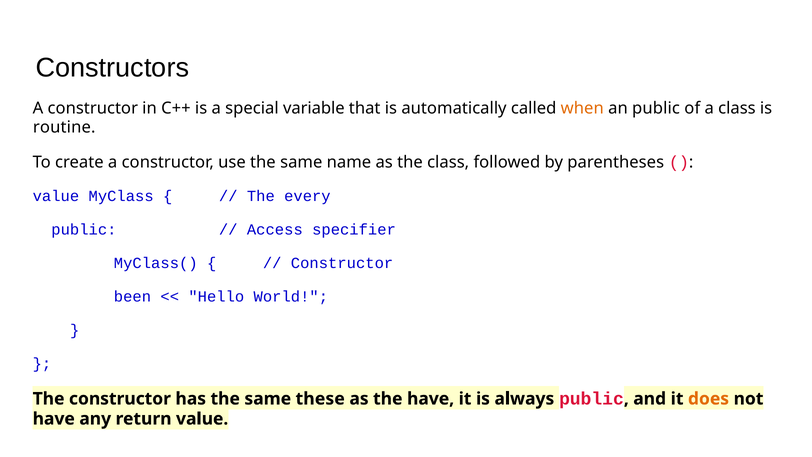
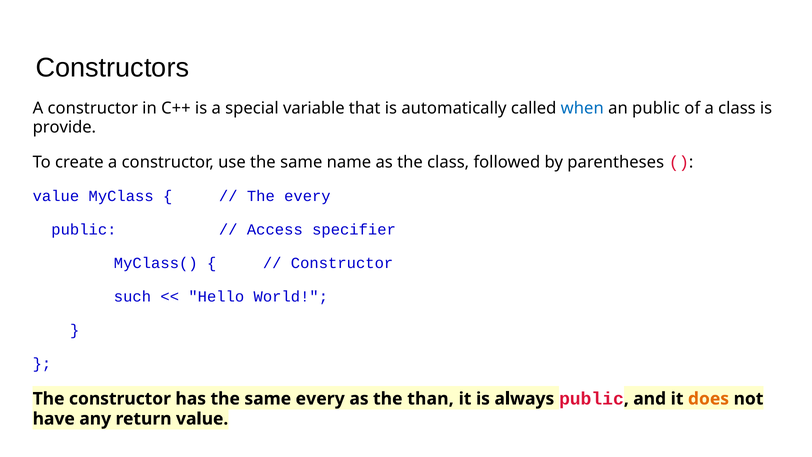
when colour: orange -> blue (582, 108)
routine: routine -> provide (64, 127)
been: been -> such (132, 296)
same these: these -> every (320, 399)
the have: have -> than (430, 399)
